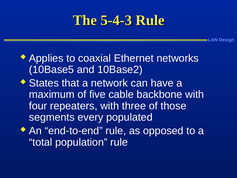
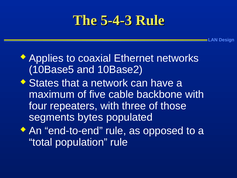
every: every -> bytes (90, 117)
